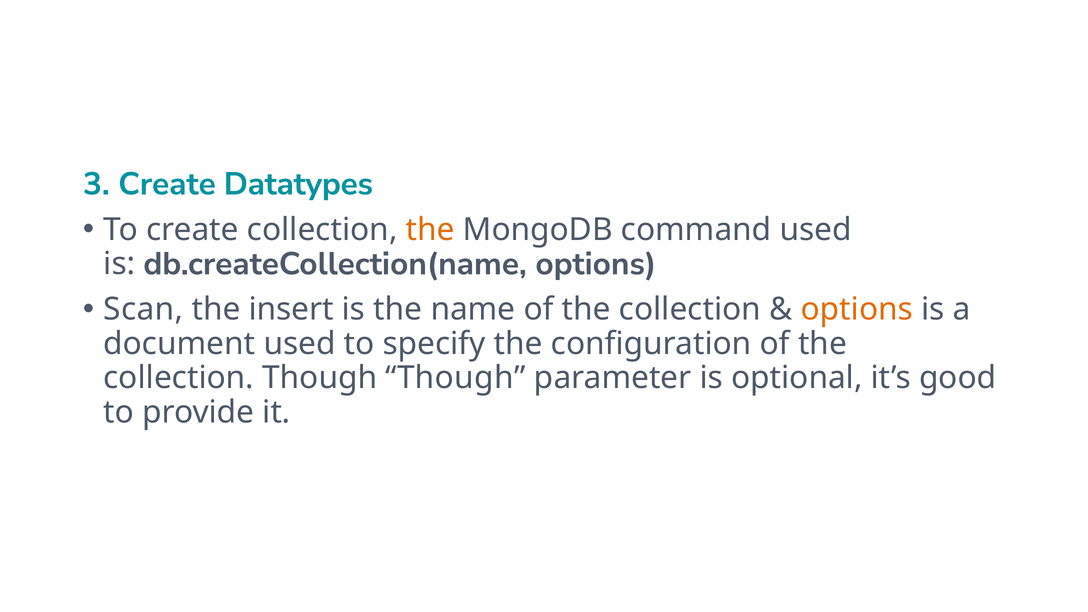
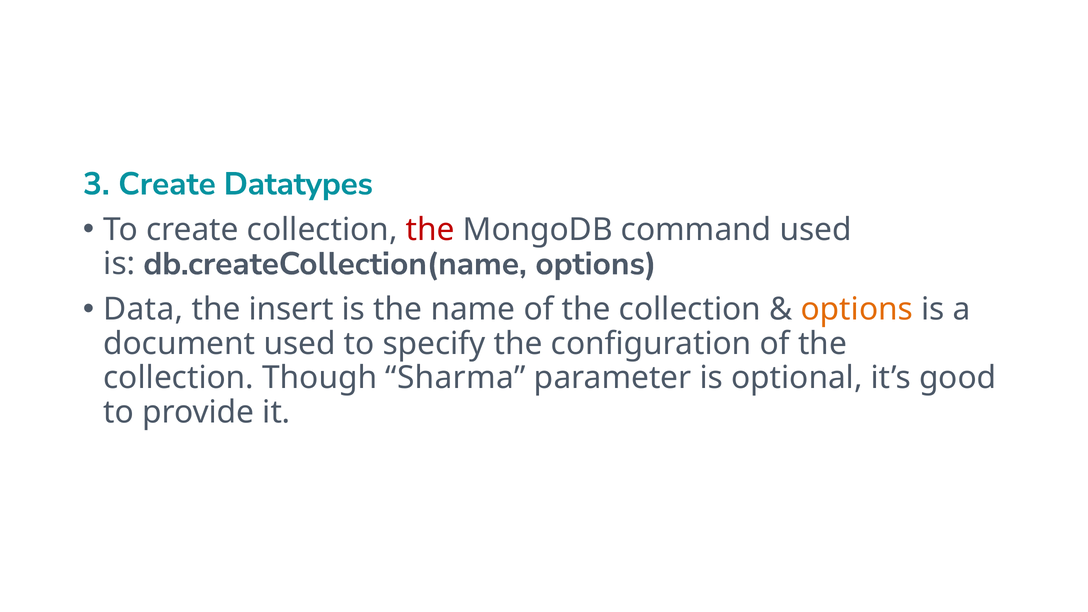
the colour: orange -> red (430, 230)
Scan: Scan -> Data (143, 309)
Though Though: Though -> Sharma (455, 378)
